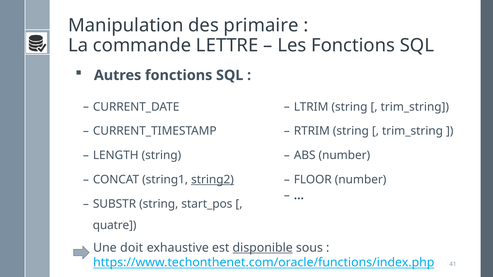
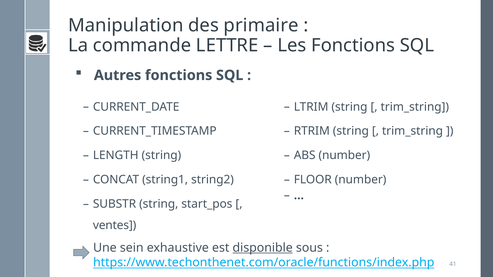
string2 underline: present -> none (212, 180)
quatre: quatre -> ventes (115, 226)
doit: doit -> sein (132, 248)
